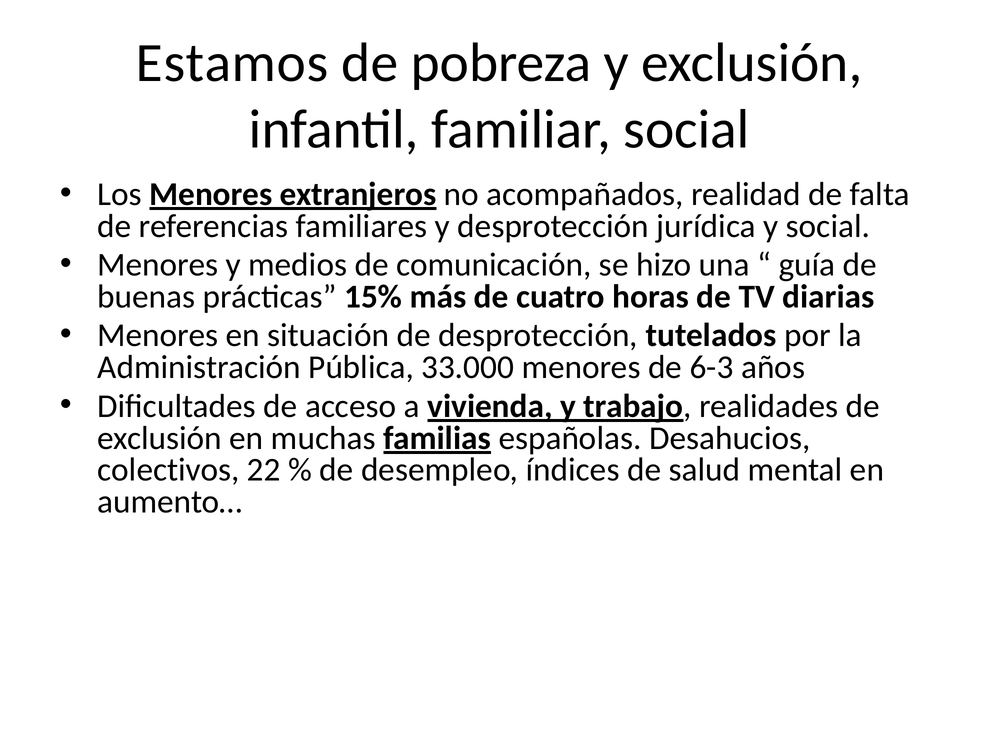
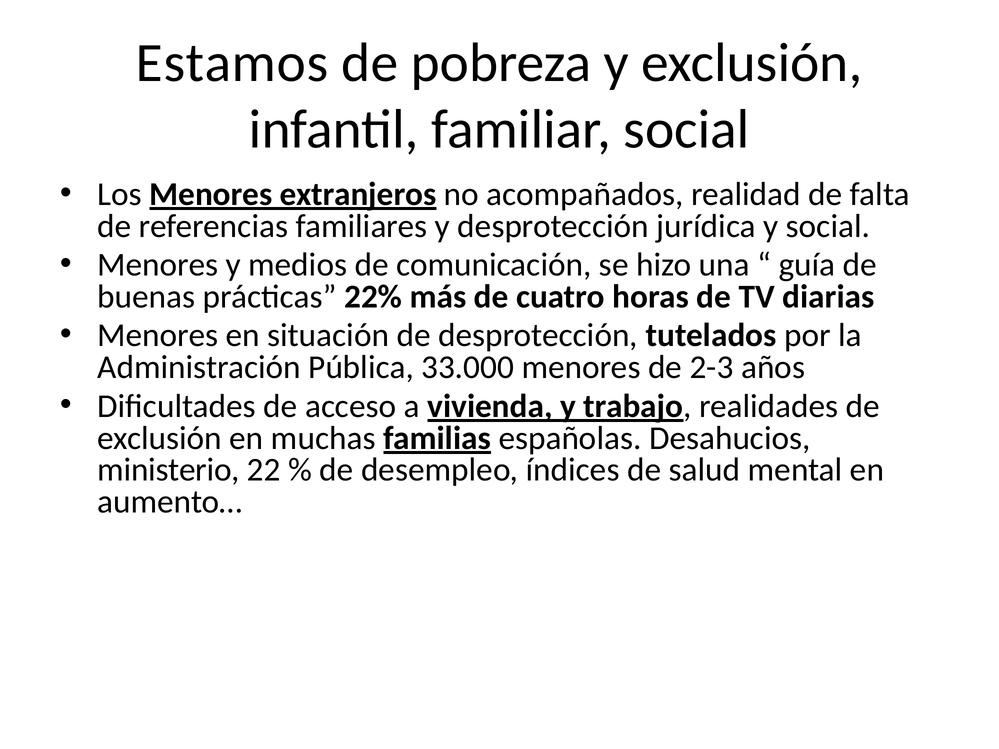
15%: 15% -> 22% (373, 297)
6-3: 6-3 -> 2-3 (712, 368)
colectivos: colectivos -> ministerio (169, 470)
